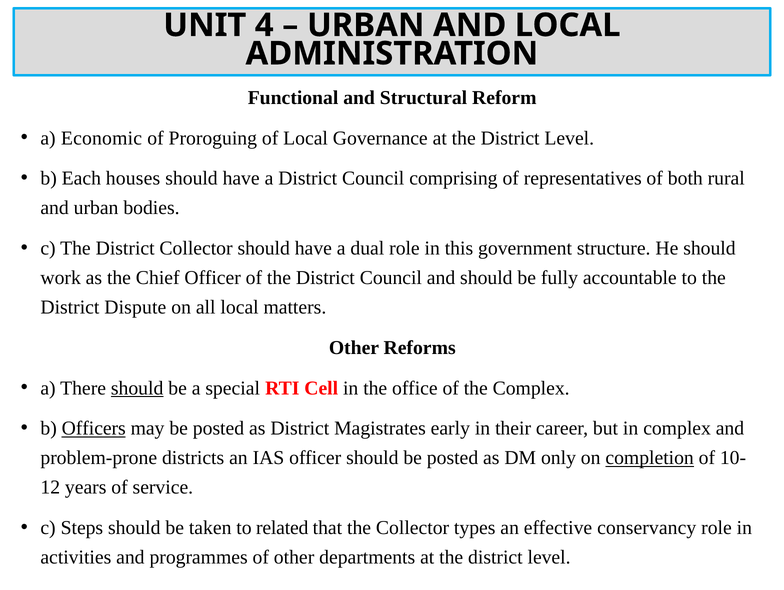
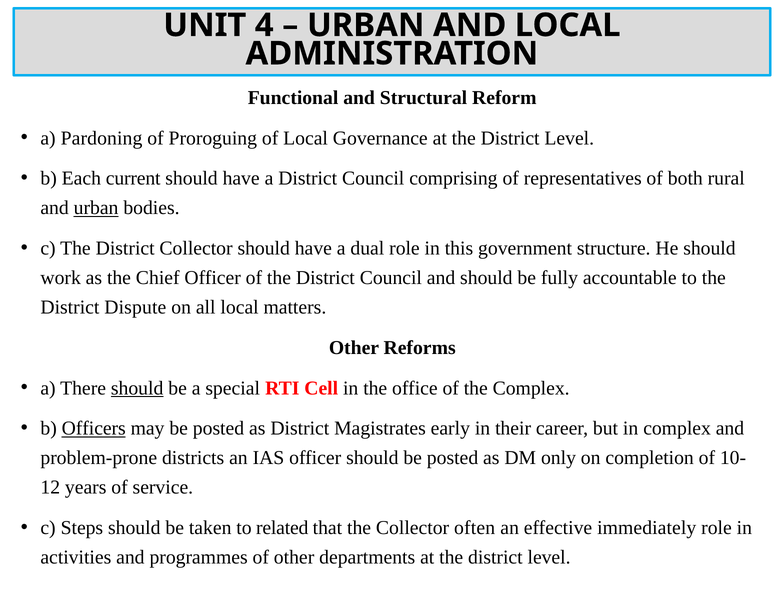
Economic: Economic -> Pardoning (102, 138)
houses: houses -> current (133, 178)
urban underline: none -> present (96, 208)
completion underline: present -> none (650, 458)
types: types -> often (475, 528)
conservancy: conservancy -> immediately (647, 528)
